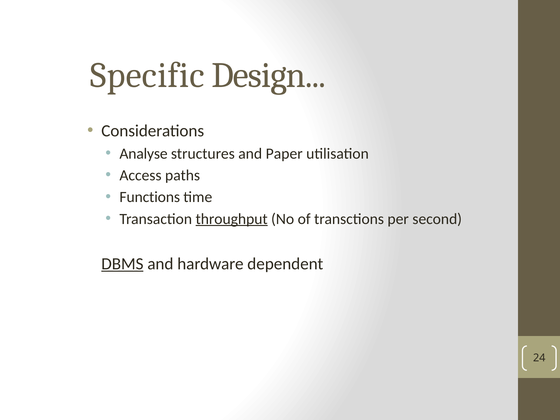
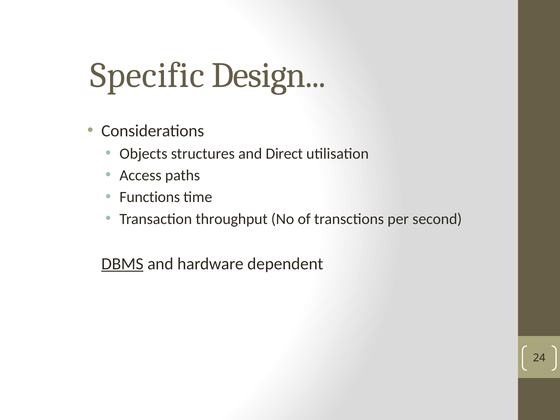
Analyse: Analyse -> Objects (143, 154)
Paper: Paper -> Direct (284, 154)
throughput underline: present -> none (232, 219)
